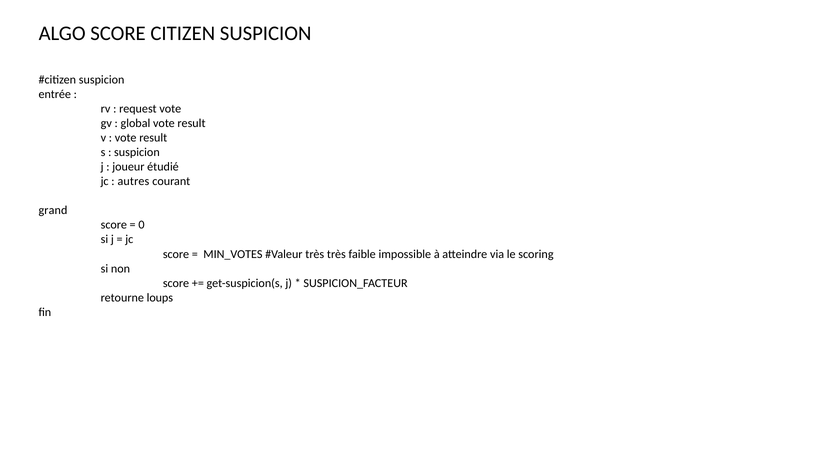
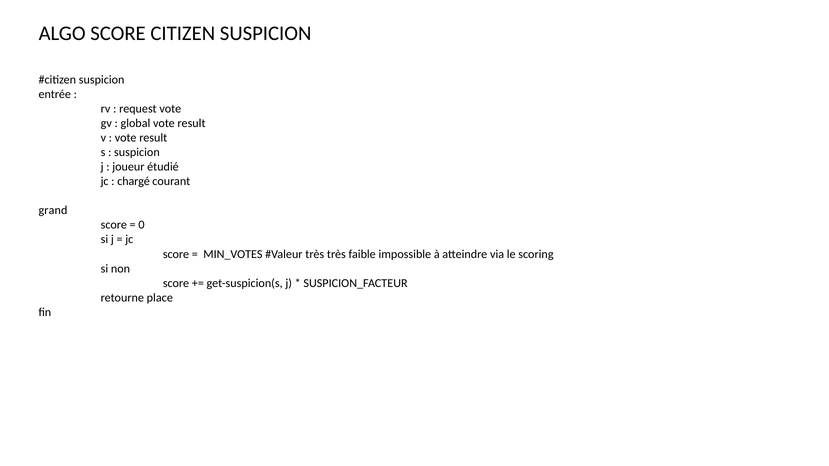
autres: autres -> chargé (134, 182)
loups: loups -> place (160, 298)
